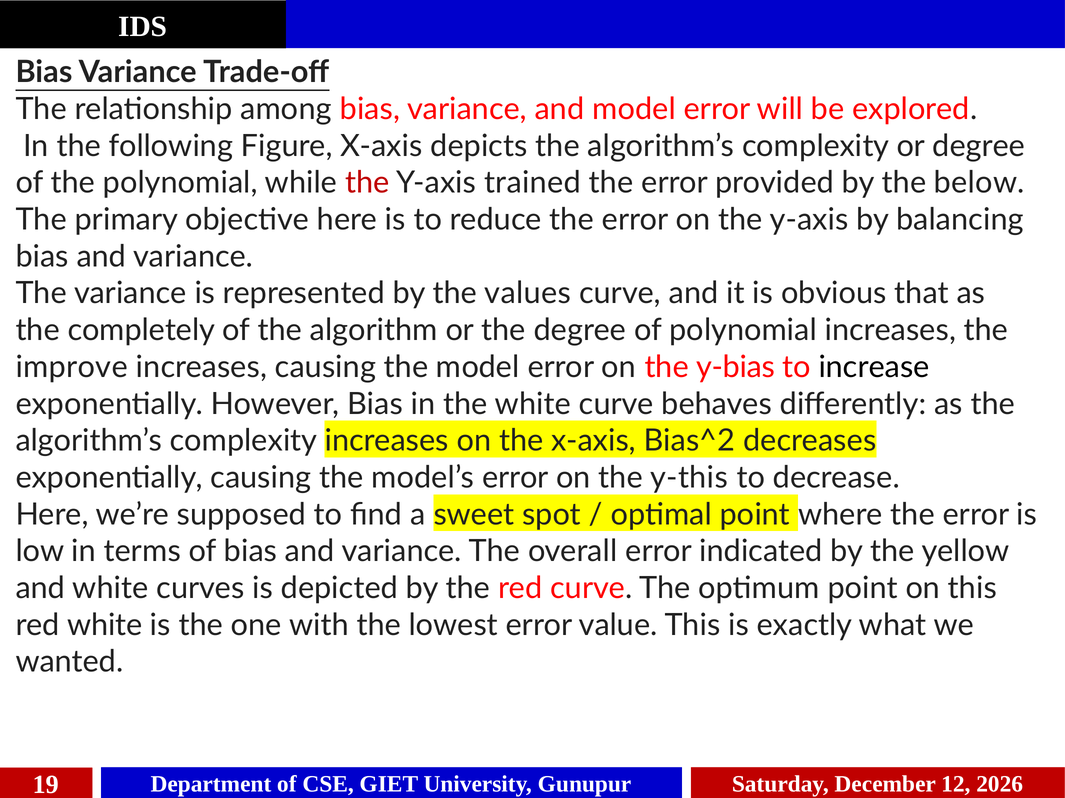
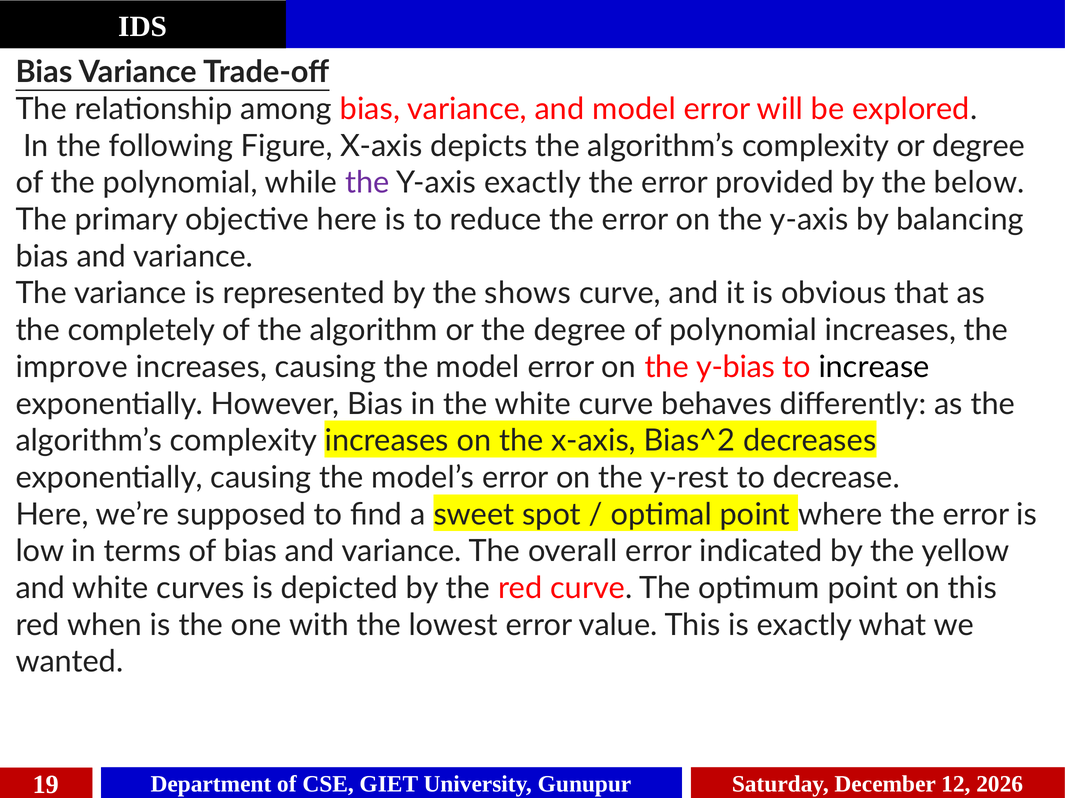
the colour: red -> purple (367, 183)
Y-axis trained: trained -> exactly (532, 183)
values: values -> shows (528, 294)
y-this: y-this -> y-rest (689, 478)
red white: white -> when (105, 626)
